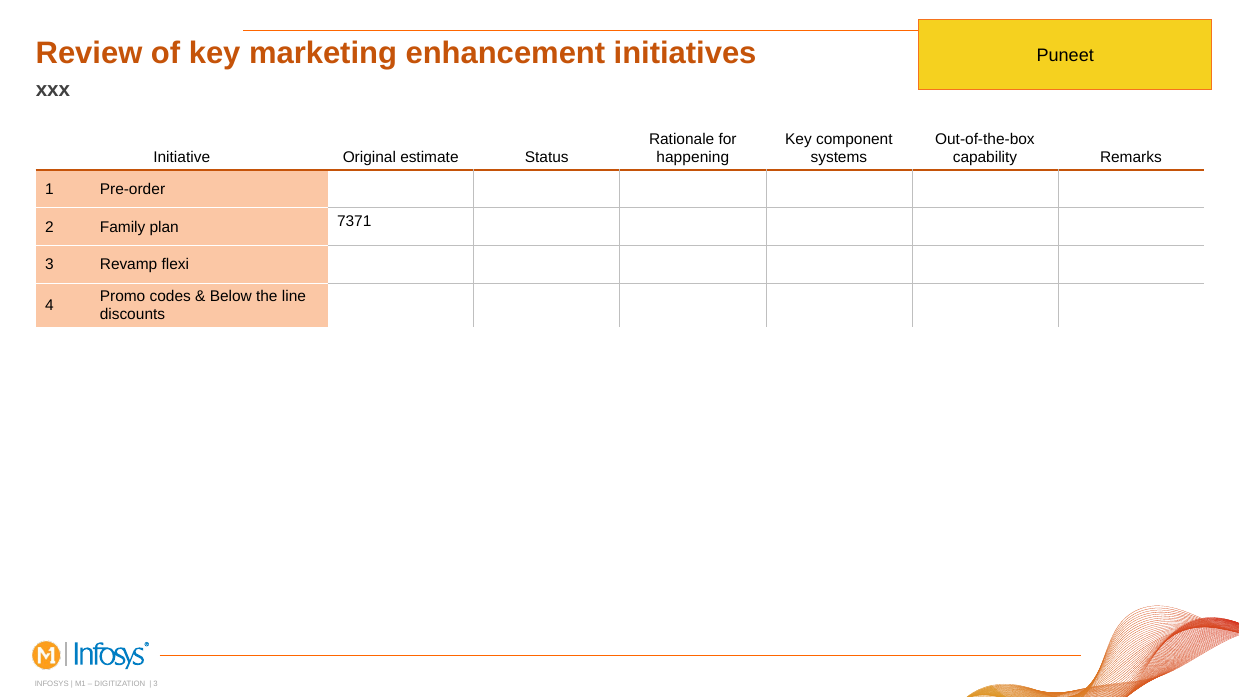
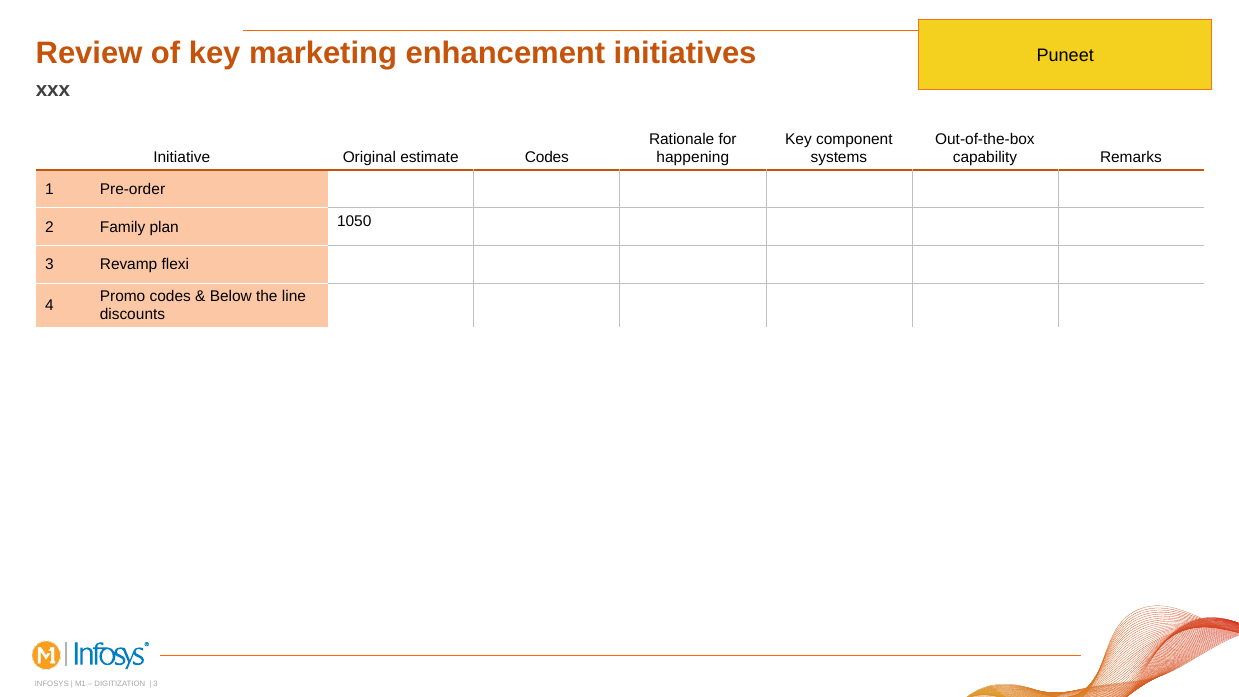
estimate Status: Status -> Codes (547, 157)
7371: 7371 -> 1050 (354, 221)
